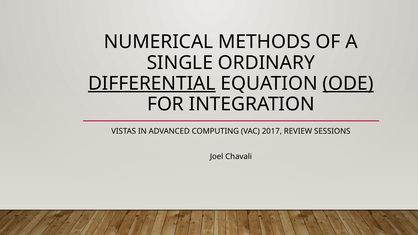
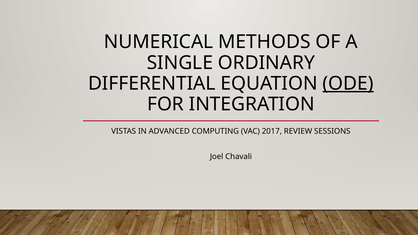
DIFFERENTIAL underline: present -> none (152, 83)
